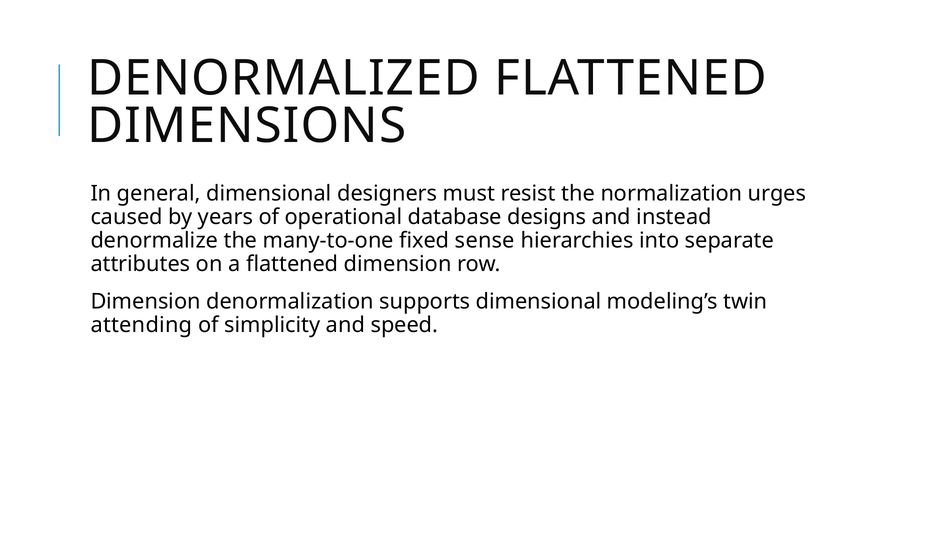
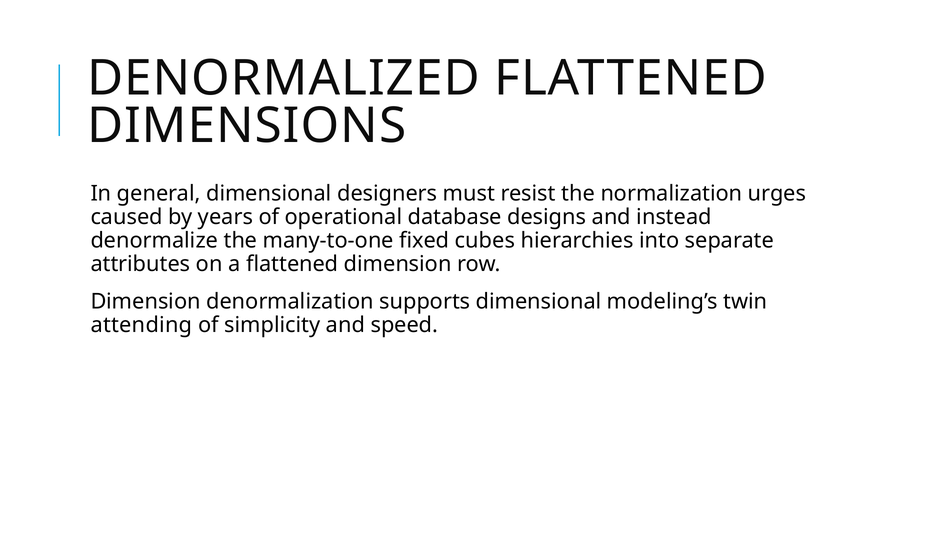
sense: sense -> cubes (485, 241)
